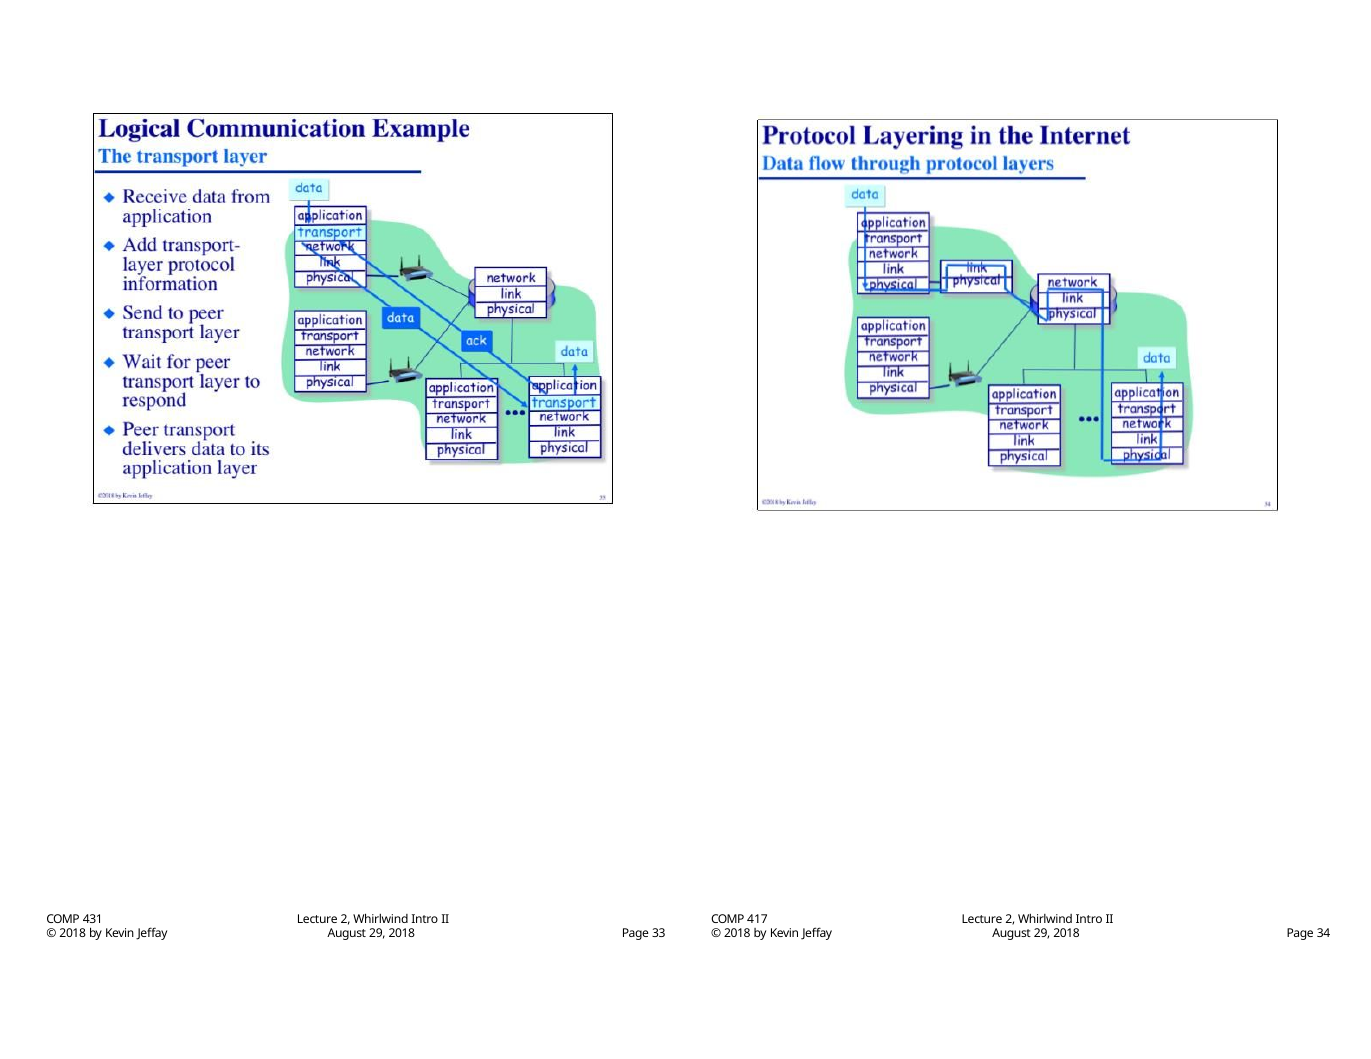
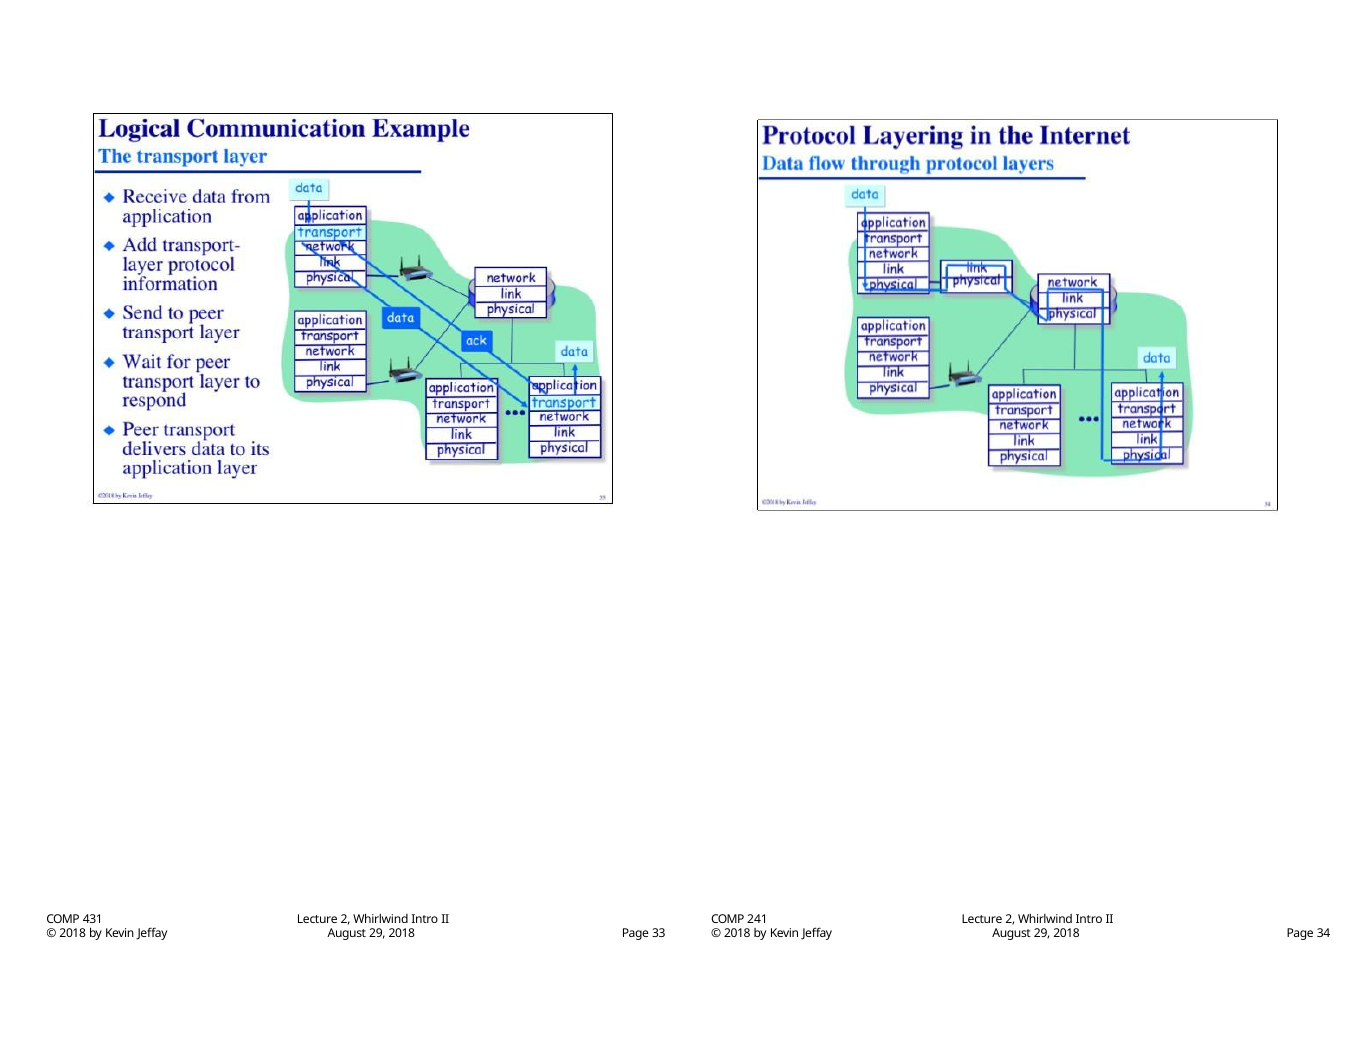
417: 417 -> 241 (758, 920)
